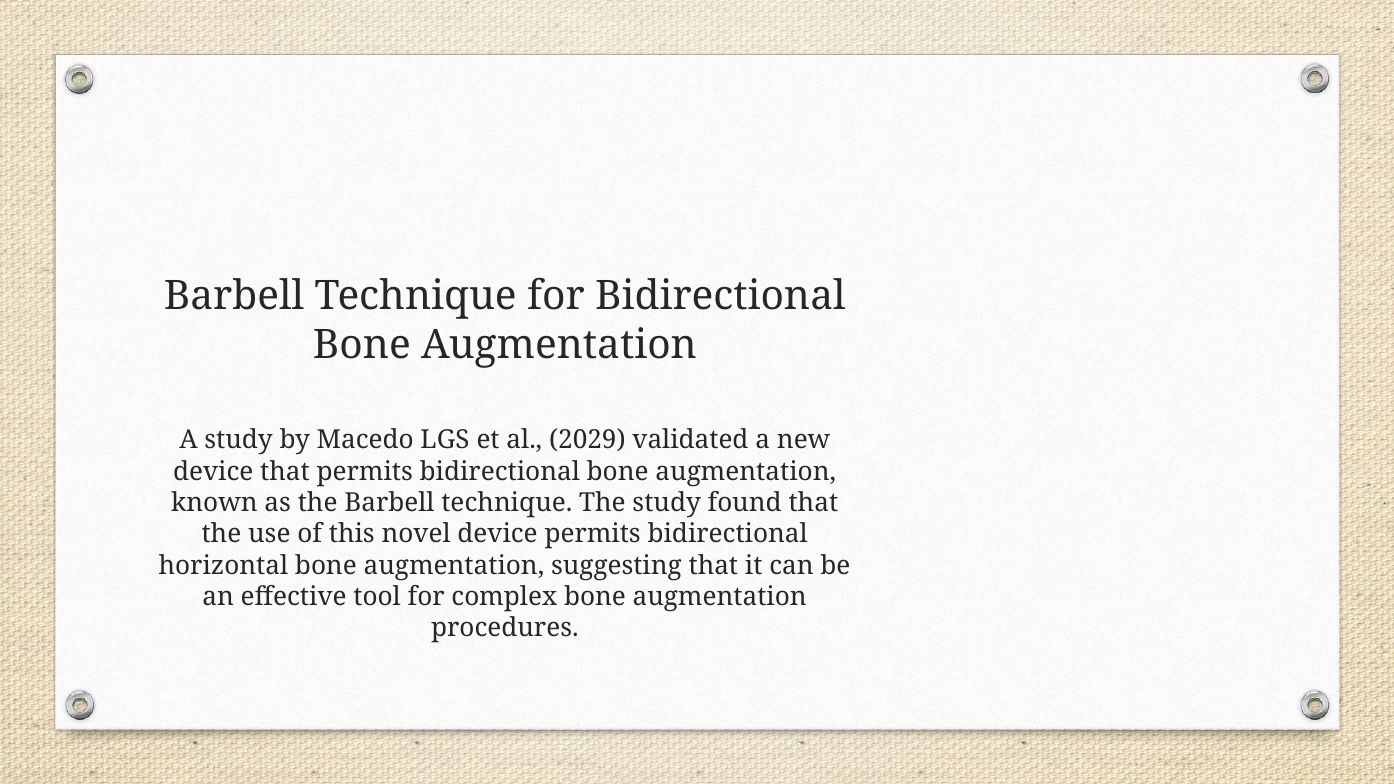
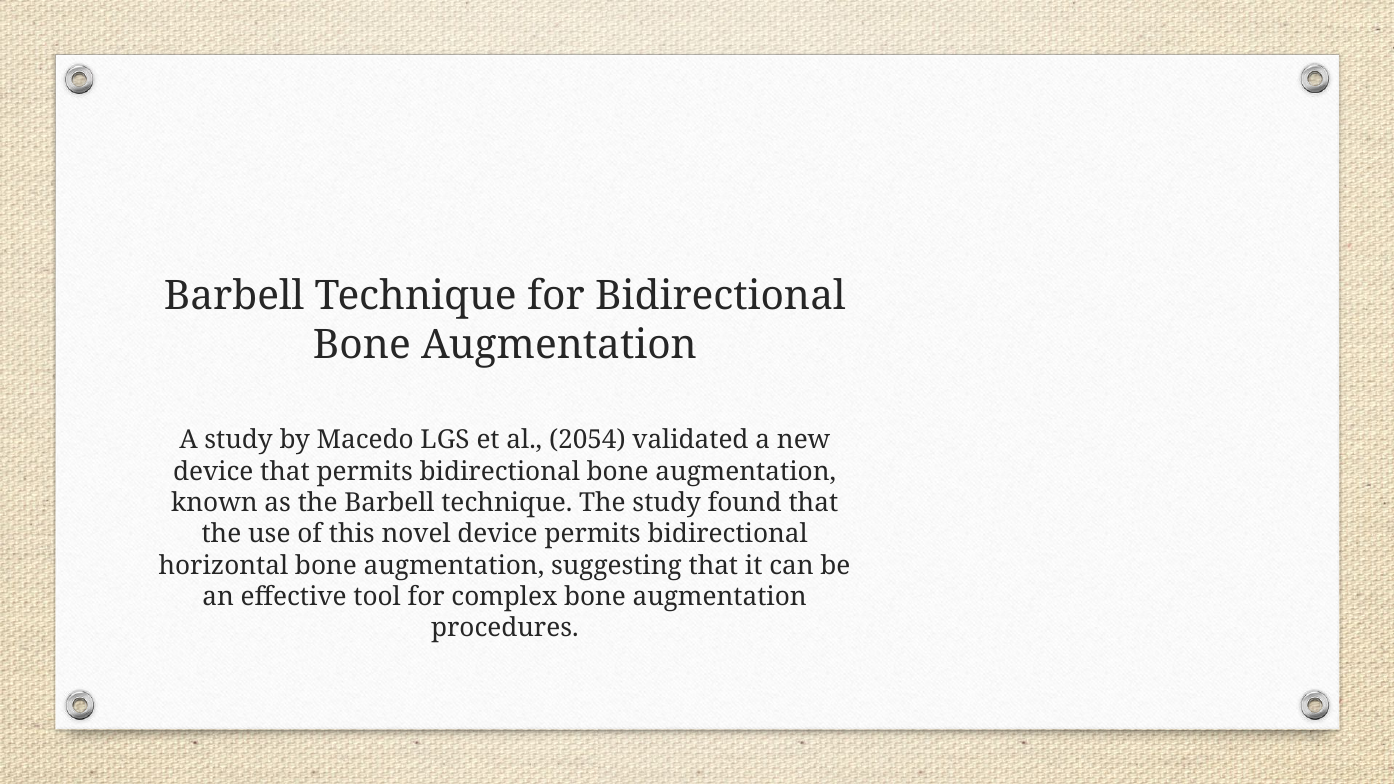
2029: 2029 -> 2054 (587, 440)
